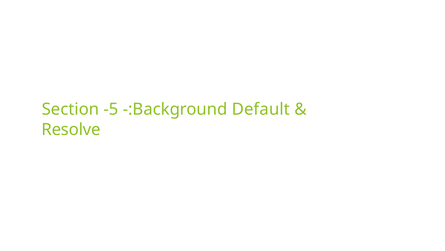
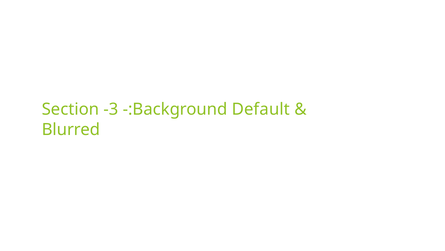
-5: -5 -> -3 (111, 109)
Resolve: Resolve -> Blurred (71, 129)
